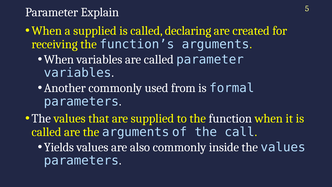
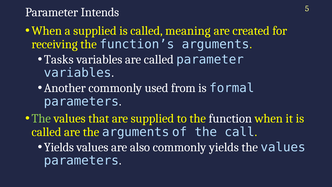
Explain: Explain -> Intends (100, 12)
declaring: declaring -> meaning (188, 31)
When: When -> Tasks (59, 59)
The colour: white -> light green (41, 118)
commonly inside: inside -> yields (224, 147)
